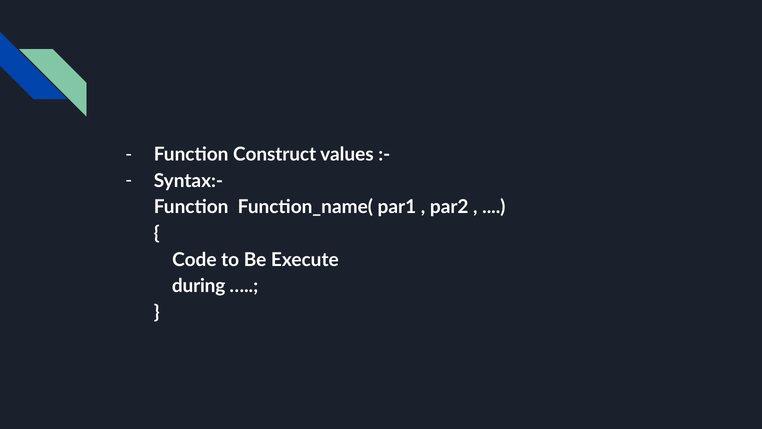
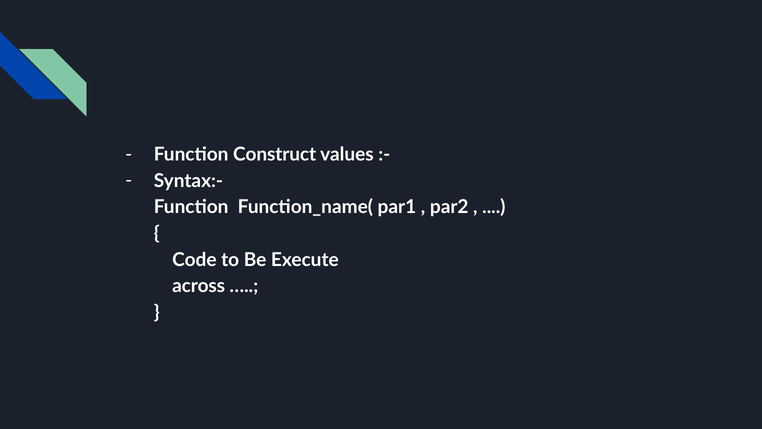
during: during -> across (199, 286)
